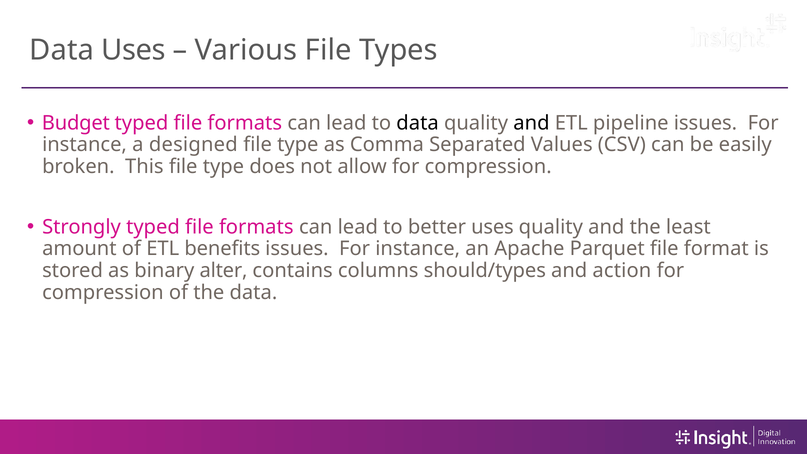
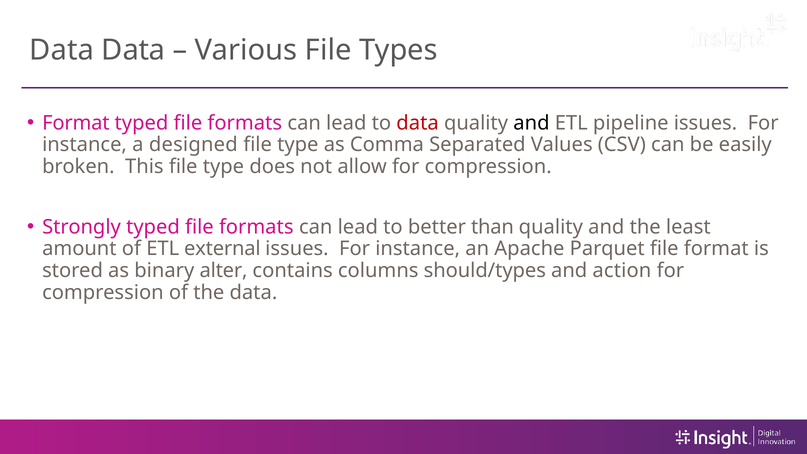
Data Uses: Uses -> Data (133, 50)
Budget: Budget -> Format (76, 123)
data colour: black -> red (418, 123)
better uses: uses -> than (492, 227)
benefits: benefits -> external (222, 249)
